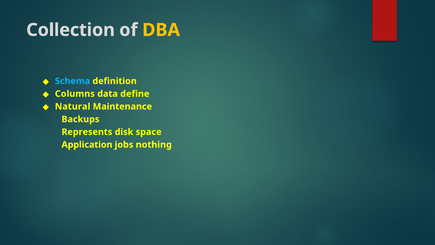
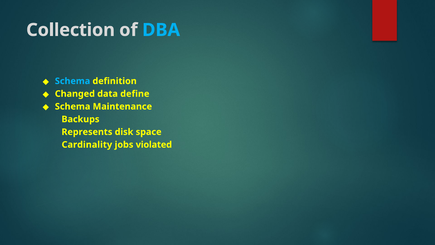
DBA colour: yellow -> light blue (161, 30)
Columns: Columns -> Changed (75, 94)
Natural: Natural -> Schema (73, 106)
Application: Application -> Cardinality (87, 144)
nothing: nothing -> violated (154, 144)
